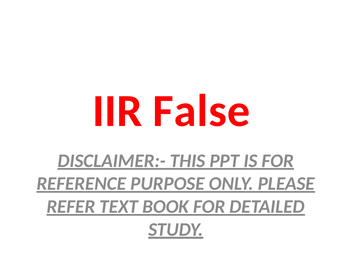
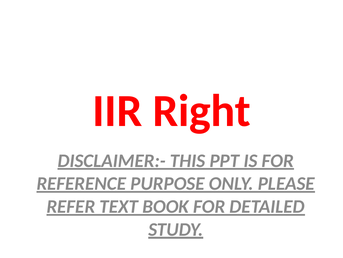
False: False -> Right (202, 111)
